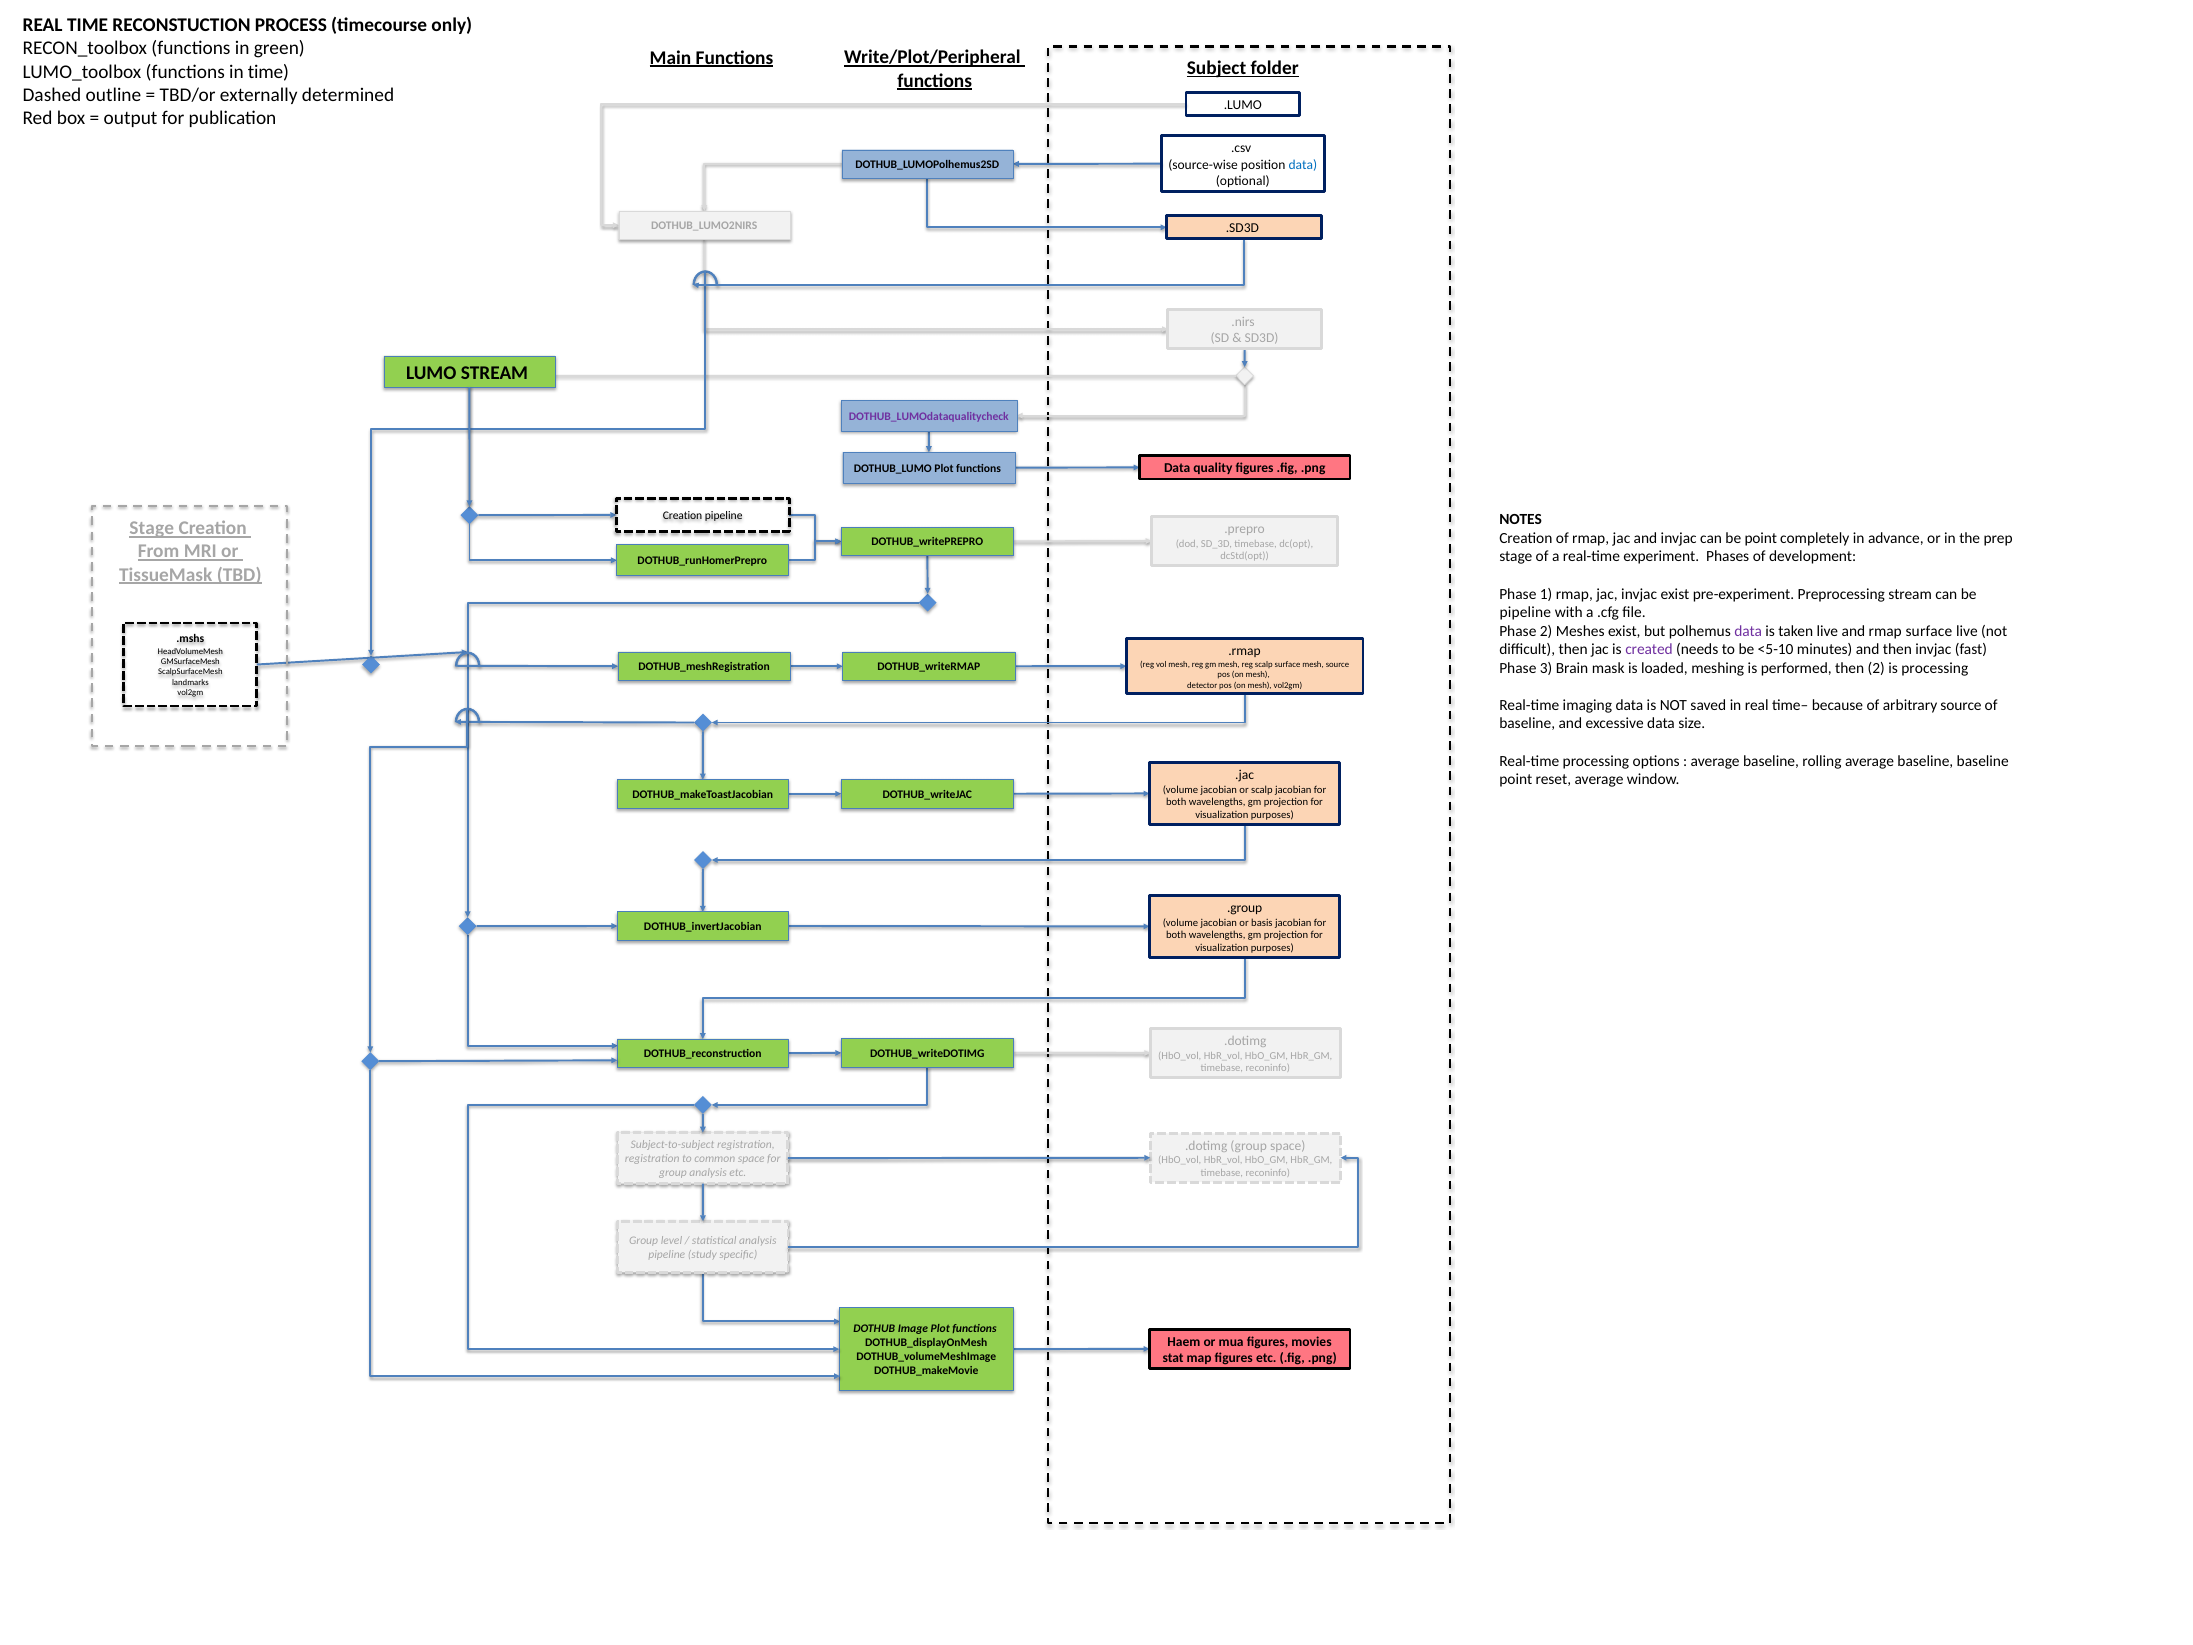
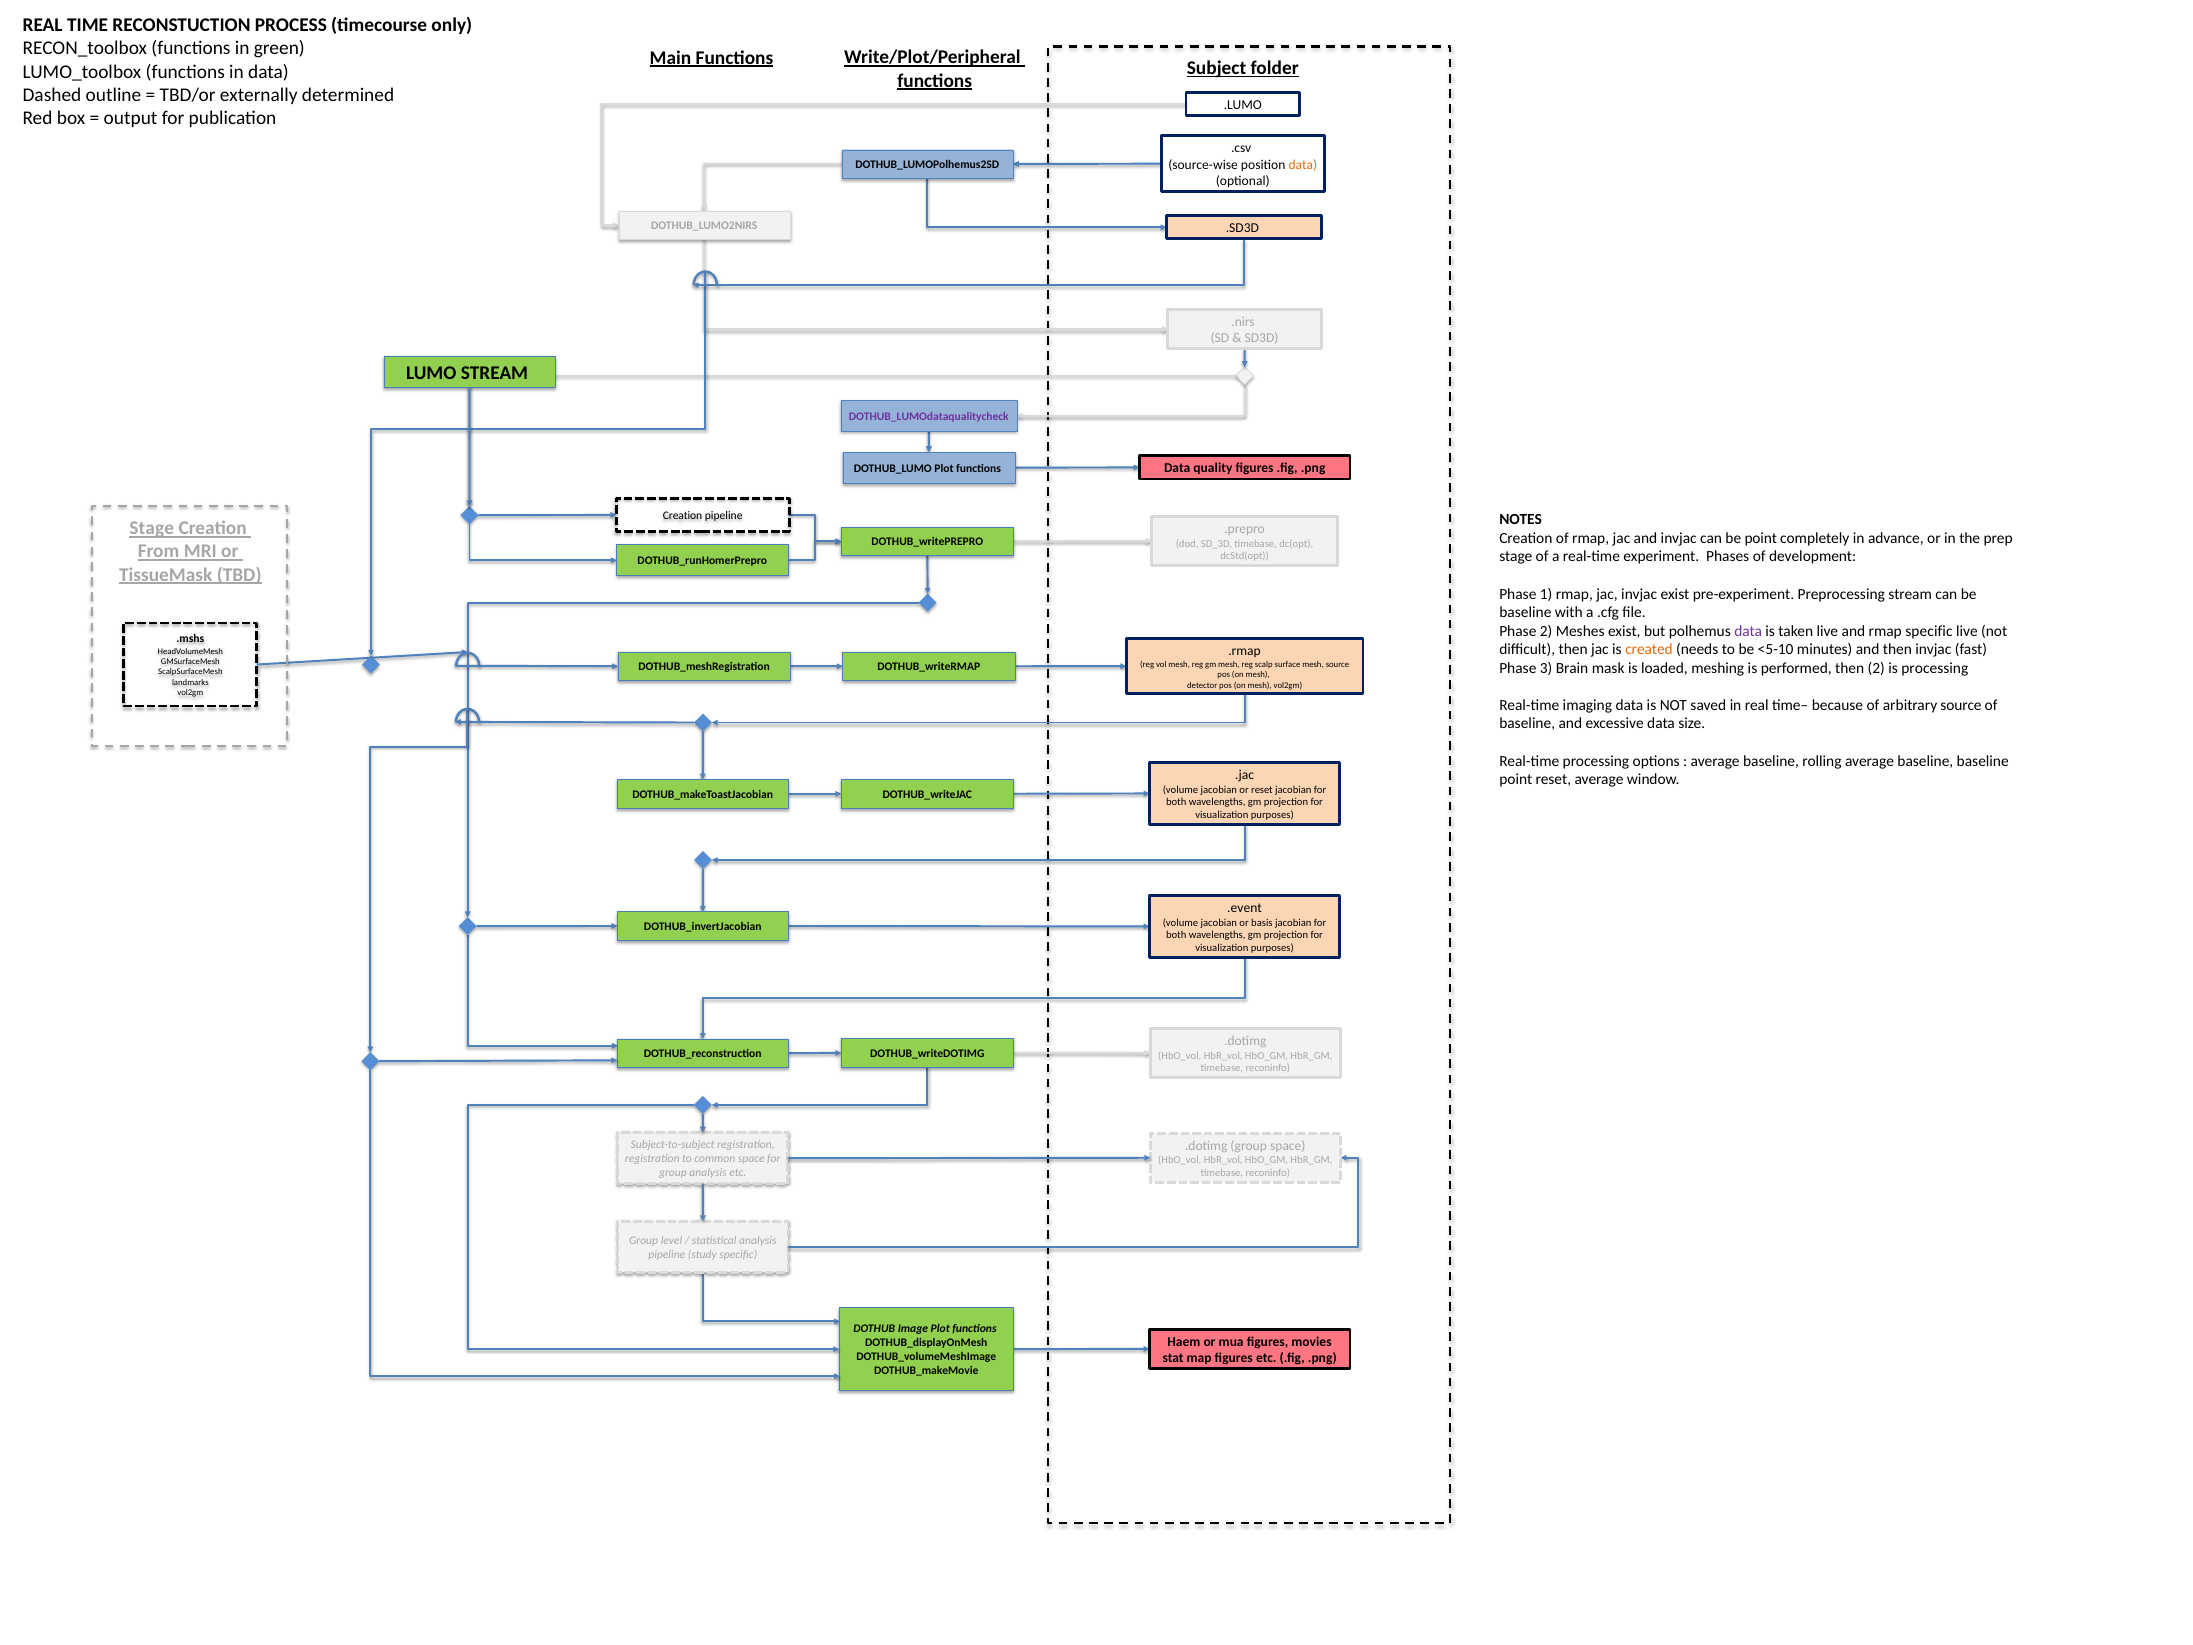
in time: time -> data (268, 72)
data colour: blue -> orange (1303, 165)
pipeline: pipeline -> baseline (1525, 612)
rmap surface: surface -> specific (1929, 631)
created colour: purple -> orange (1649, 649)
or scalp: scalp -> reset (1262, 789)
.group: .group -> .event (1245, 908)
